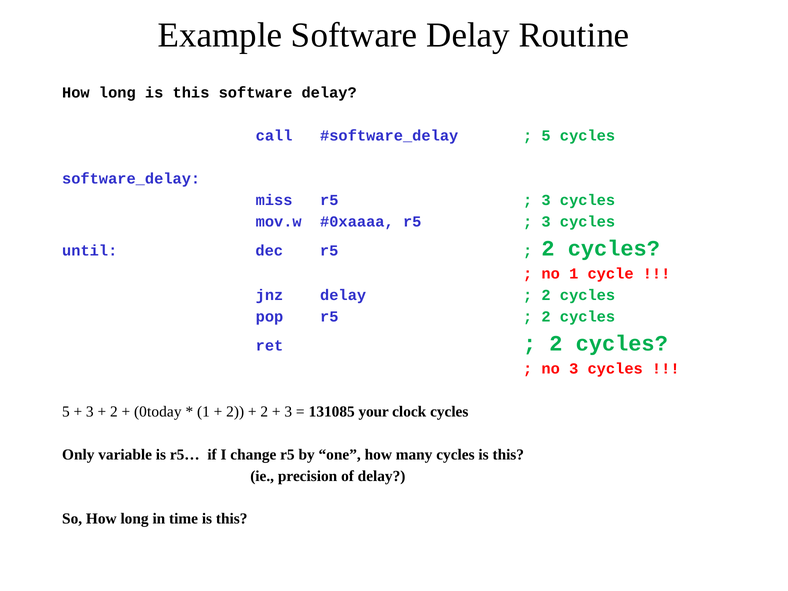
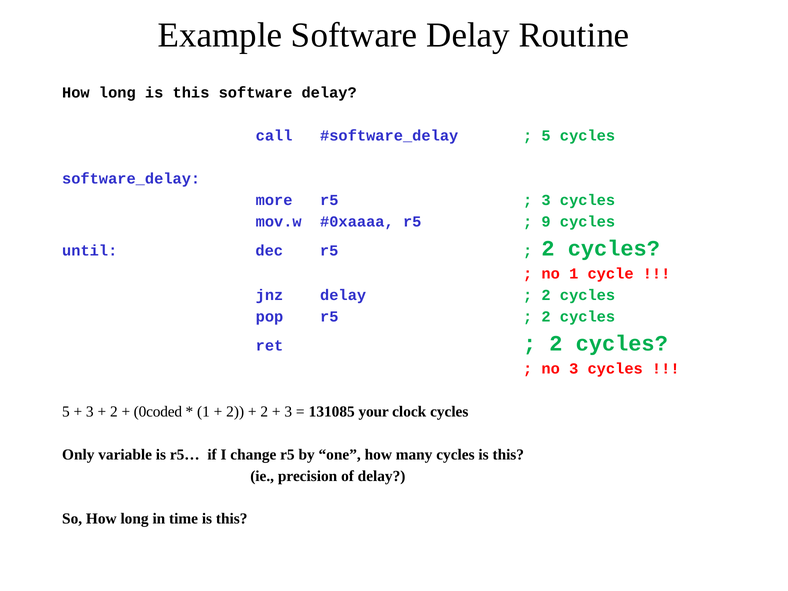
miss: miss -> more (274, 200)
3: 3 -> 9 (546, 221)
0today: 0today -> 0coded (158, 412)
